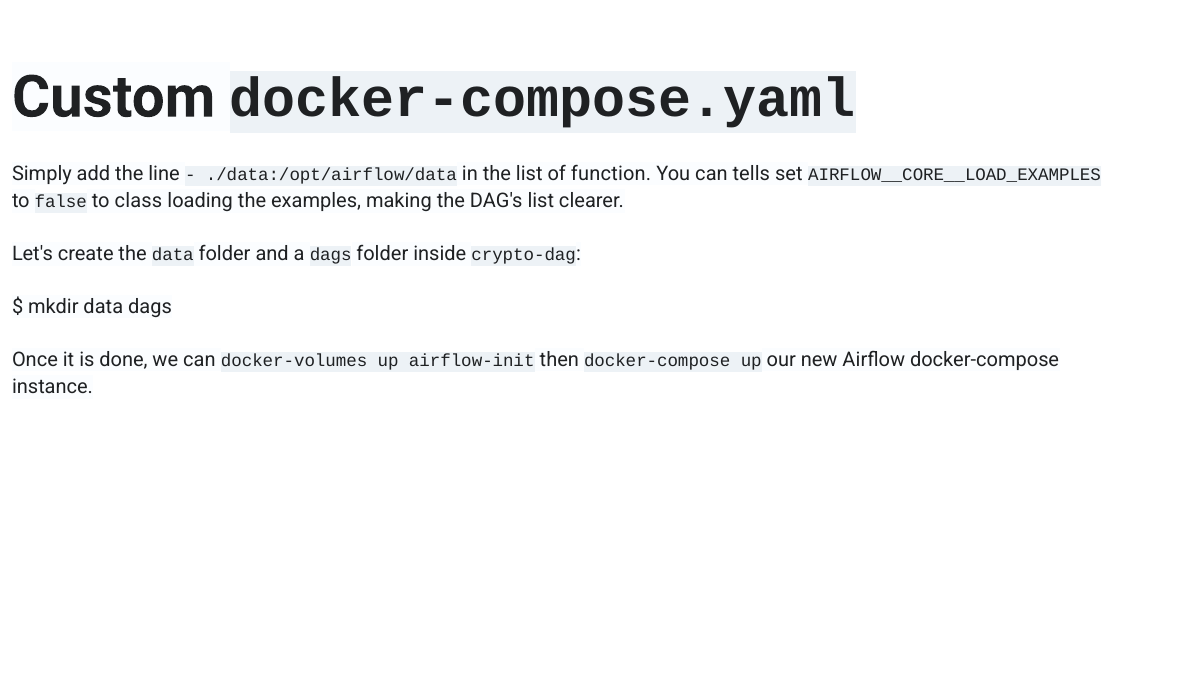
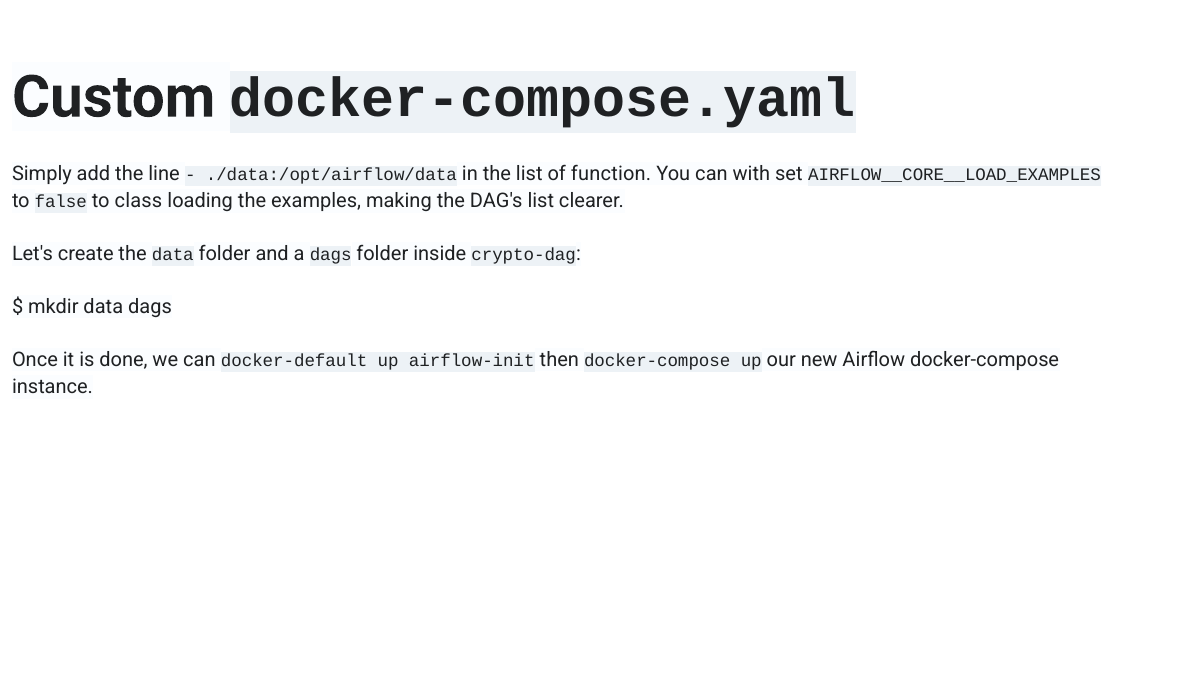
tells: tells -> with (751, 174)
docker-volumes: docker-volumes -> docker-default (294, 360)
